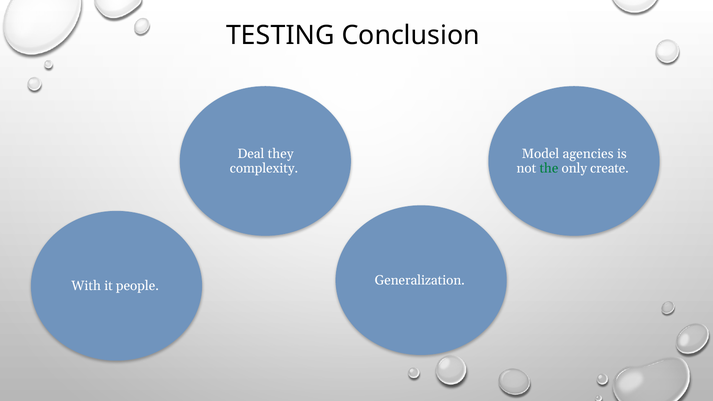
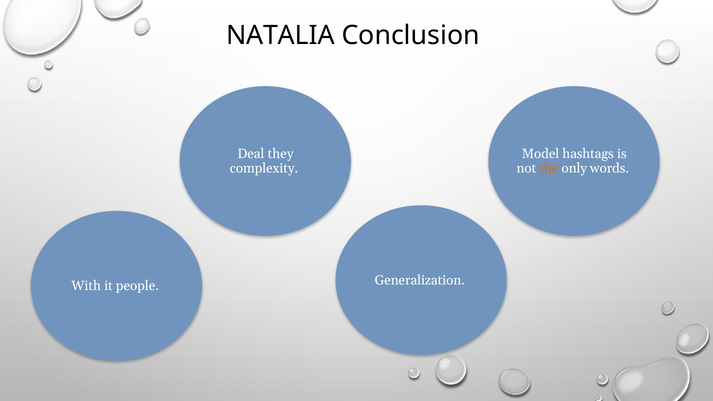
TESTING: TESTING -> NATALIA (280, 35)
agencies: agencies -> hashtags (588, 154)
the colour: green -> orange (549, 168)
create: create -> words (609, 168)
